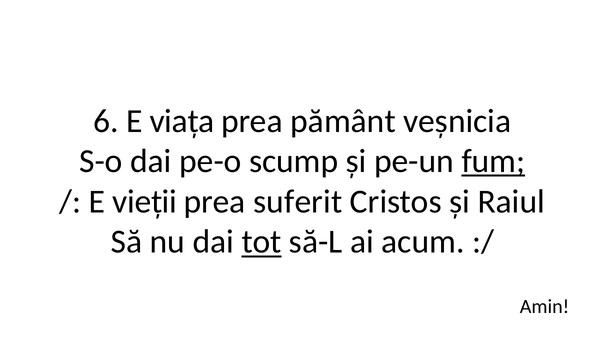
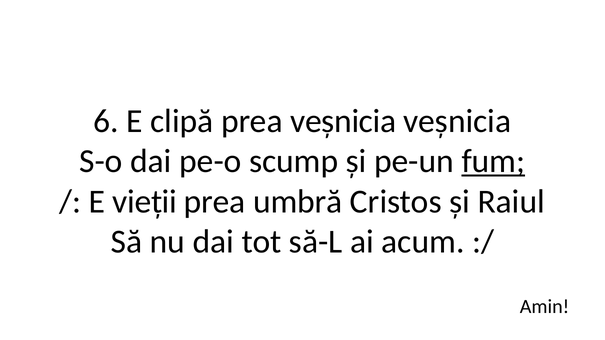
viața: viața -> clipă (182, 121)
prea pământ: pământ -> veșnicia (343, 121)
suferit: suferit -> umbră (298, 202)
tot underline: present -> none (261, 242)
